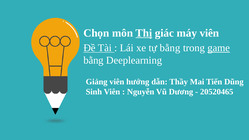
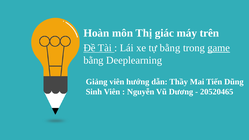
Chọn: Chọn -> Hoàn (96, 33)
Thị underline: present -> none (144, 33)
máy viên: viên -> trên (209, 33)
